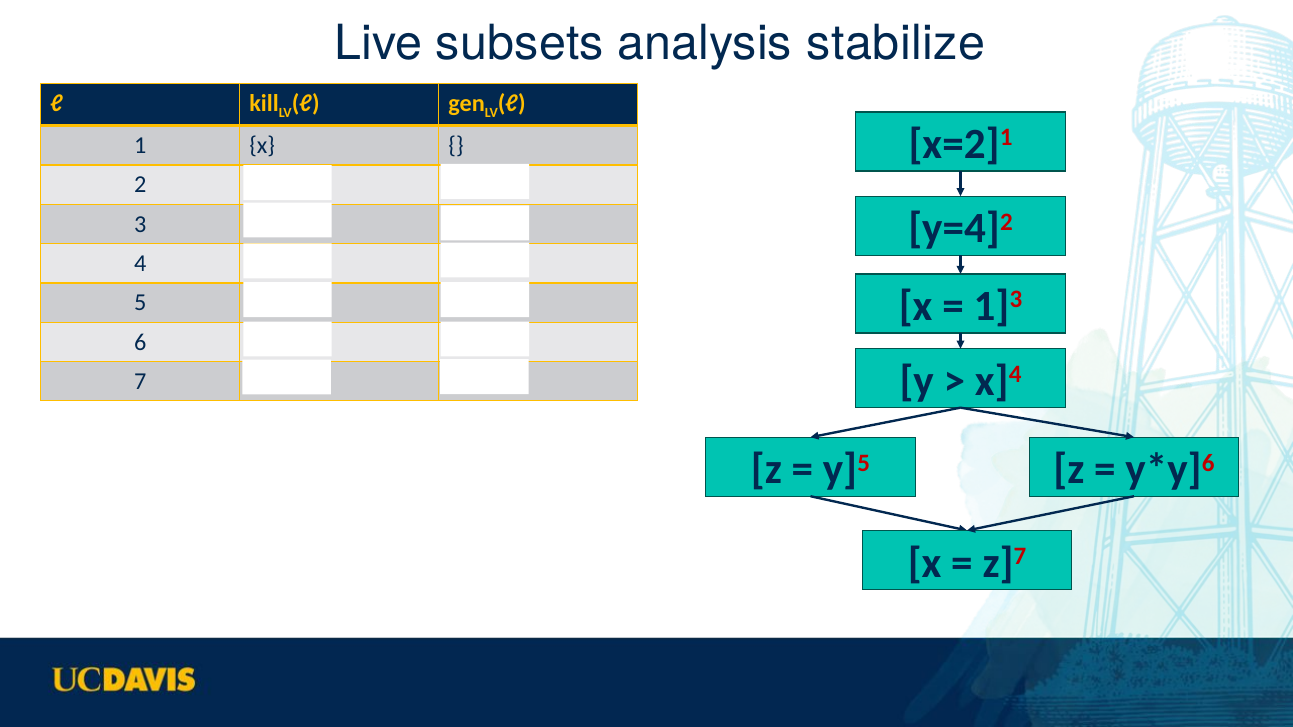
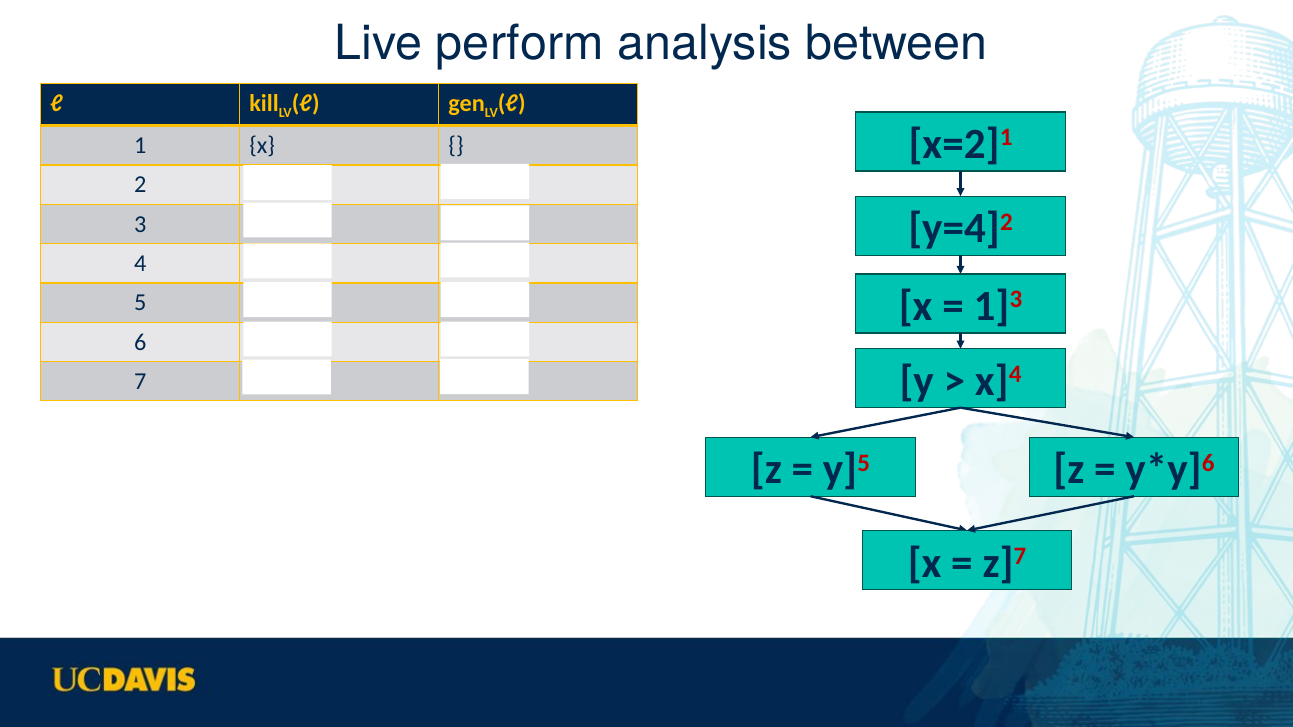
subsets: subsets -> perform (520, 43)
stabilize: stabilize -> between (896, 43)
